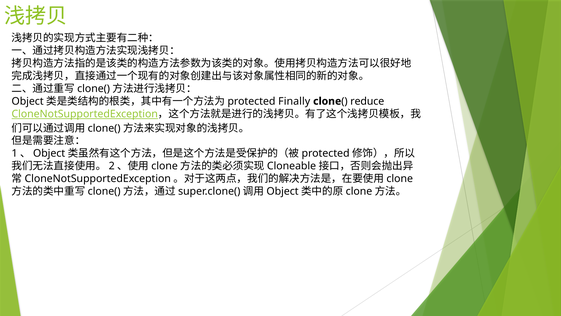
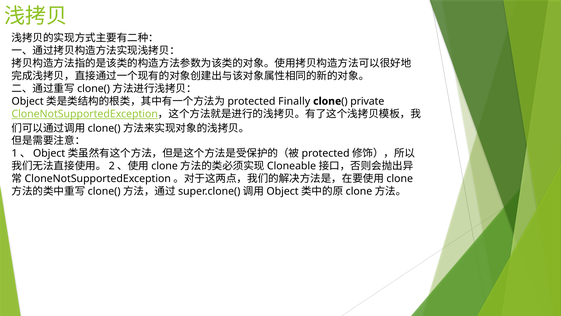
reduce: reduce -> private (367, 101)
